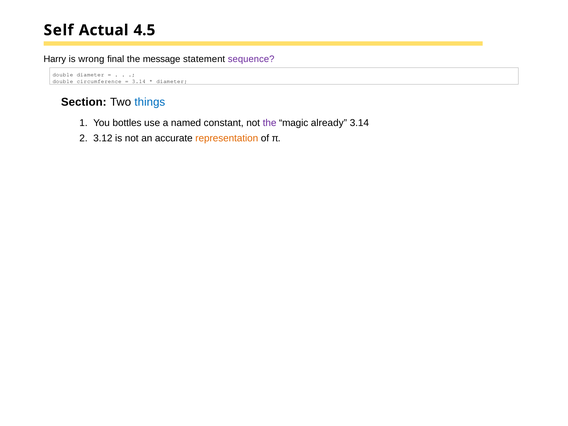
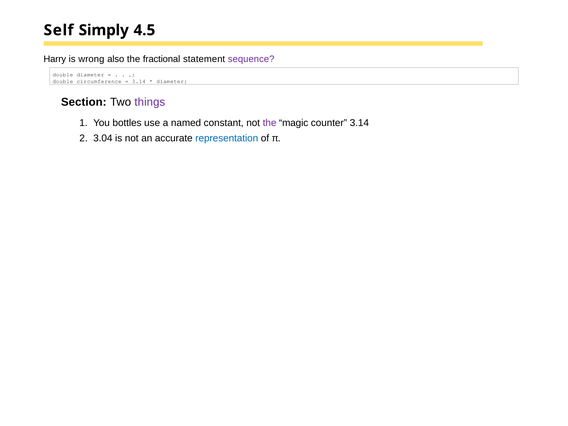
Actual: Actual -> Simply (104, 30)
final: final -> also (116, 59)
message: message -> fractional (162, 59)
things colour: blue -> purple (150, 102)
already: already -> counter (329, 123)
3.12: 3.12 -> 3.04 (103, 138)
representation colour: orange -> blue (227, 138)
